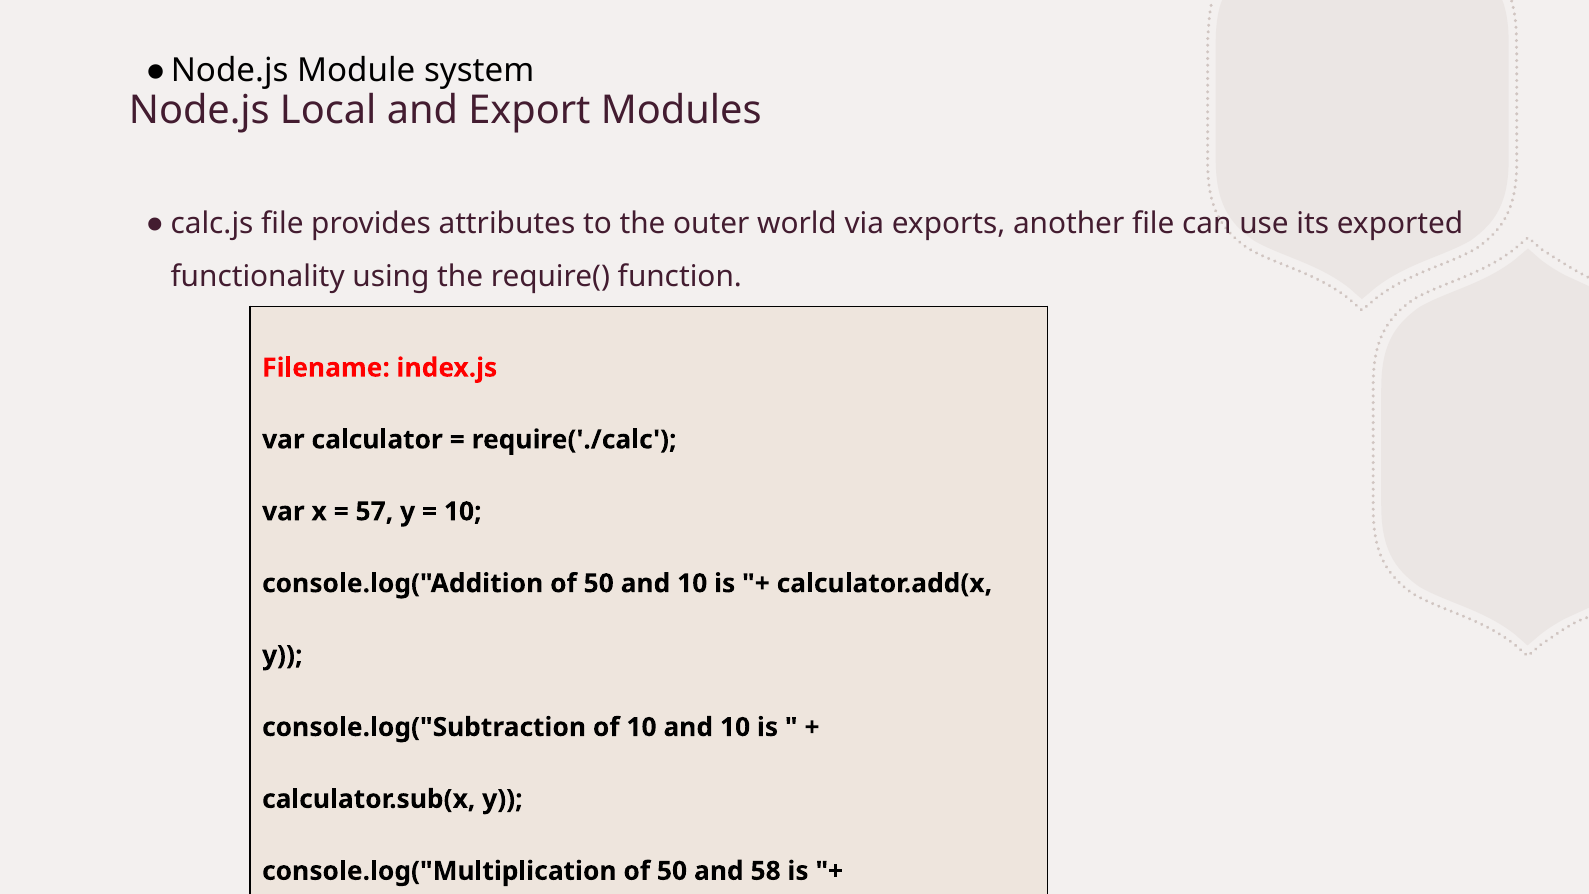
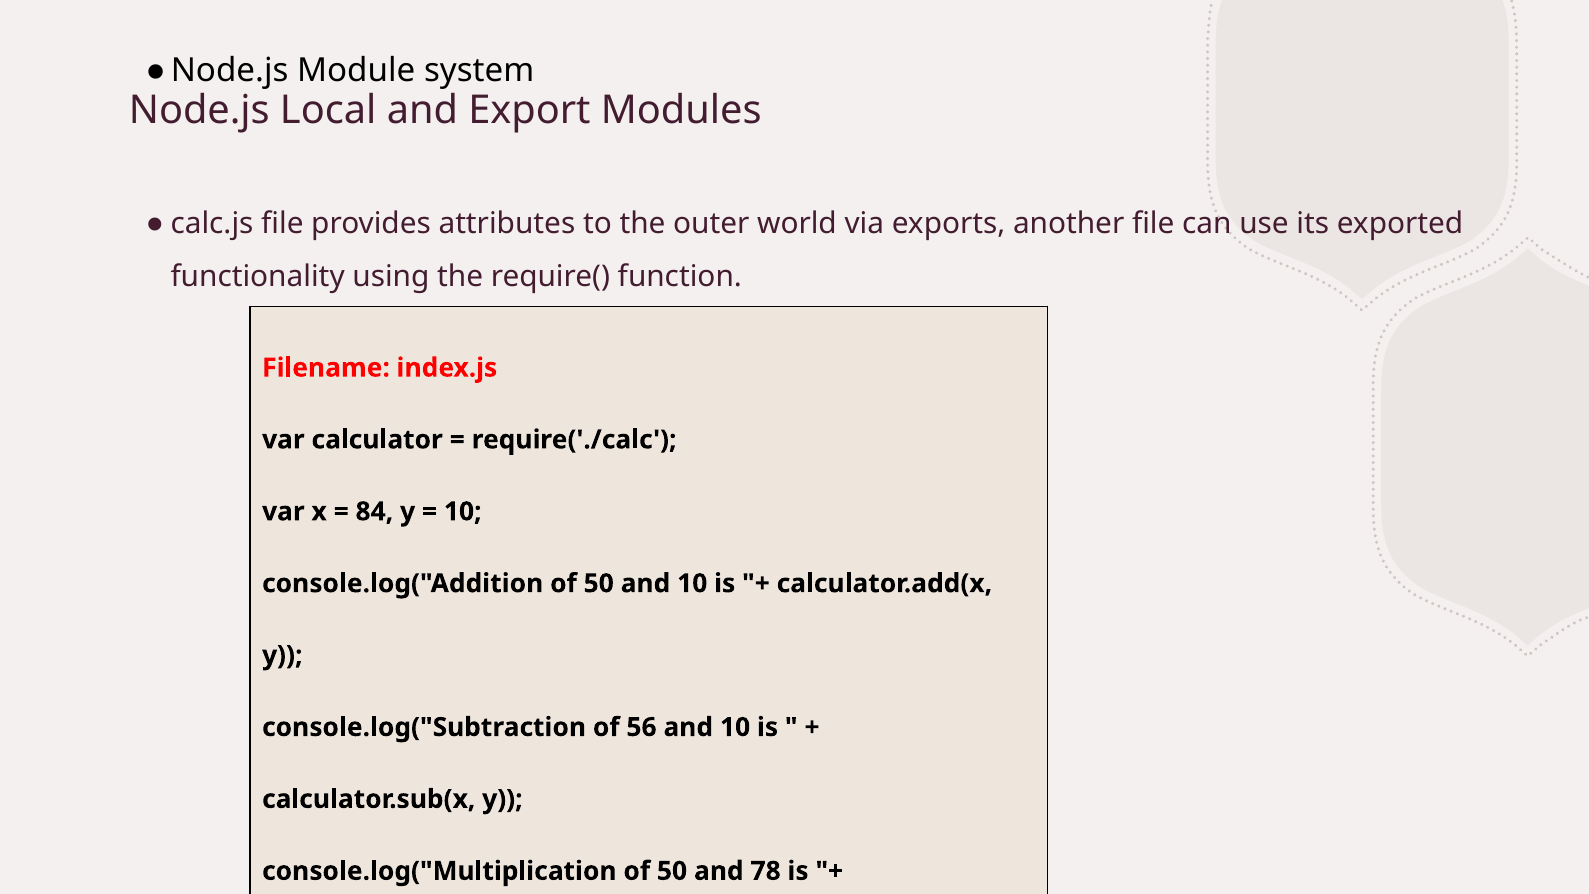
57: 57 -> 84 (374, 512)
of 10: 10 -> 56 (642, 727)
58: 58 -> 78 (766, 871)
